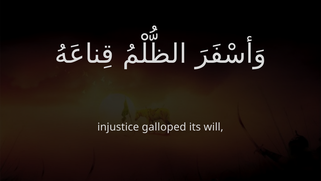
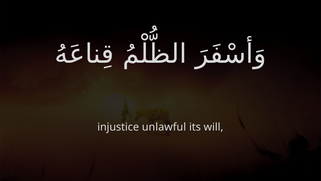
galloped: galloped -> unlawful (164, 127)
